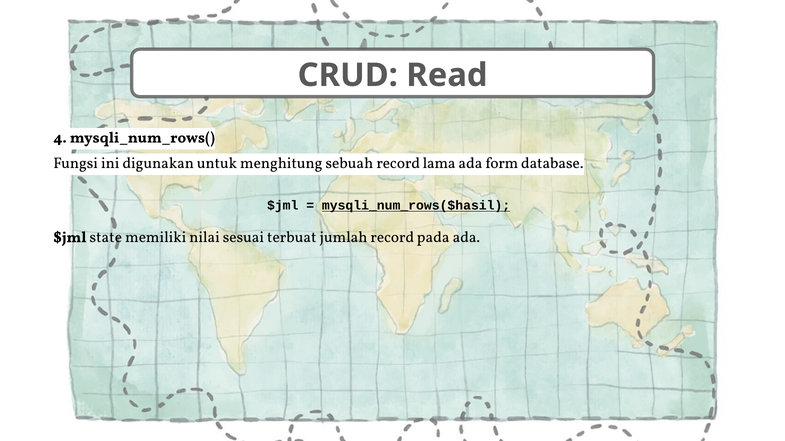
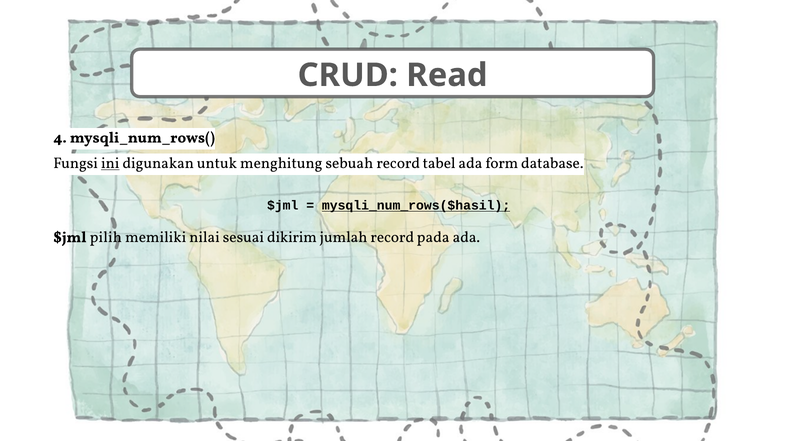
ini underline: none -> present (110, 163)
lama: lama -> tabel (439, 163)
state: state -> pilih (106, 237)
terbuat: terbuat -> dikirim (292, 237)
